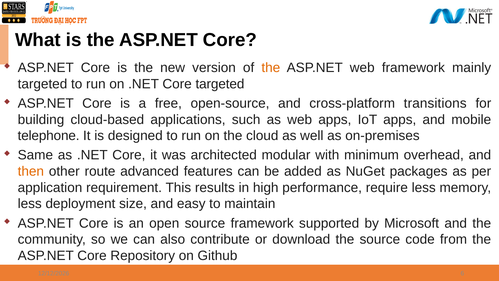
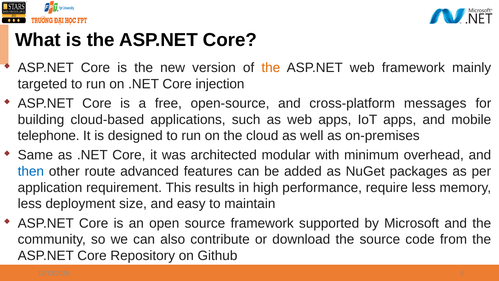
Core targeted: targeted -> injection (220, 84)
transitions: transitions -> messages (435, 103)
then colour: orange -> blue (31, 171)
